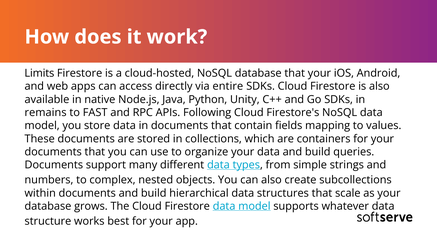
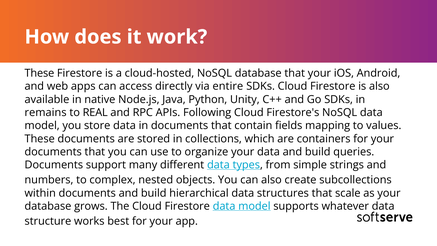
Limits: Limits -> These (39, 73)
FAST: FAST -> REAL (95, 112)
